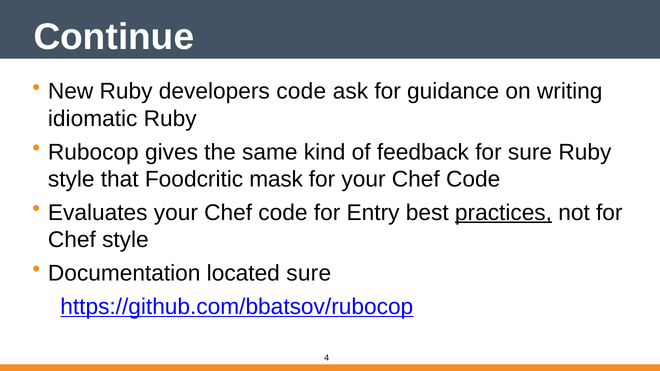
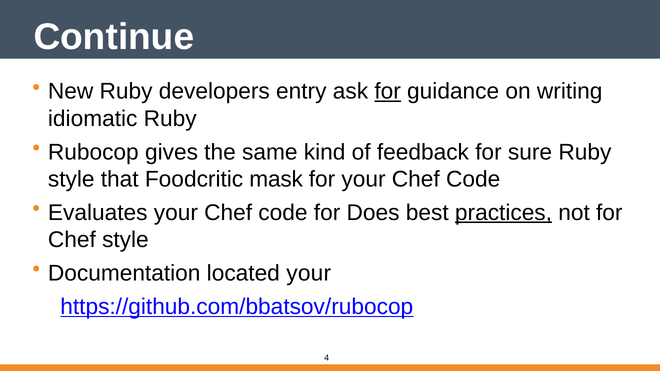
developers code: code -> entry (301, 92)
for underline: none -> present (388, 92)
Entry: Entry -> Does (373, 213)
located sure: sure -> your (309, 273)
